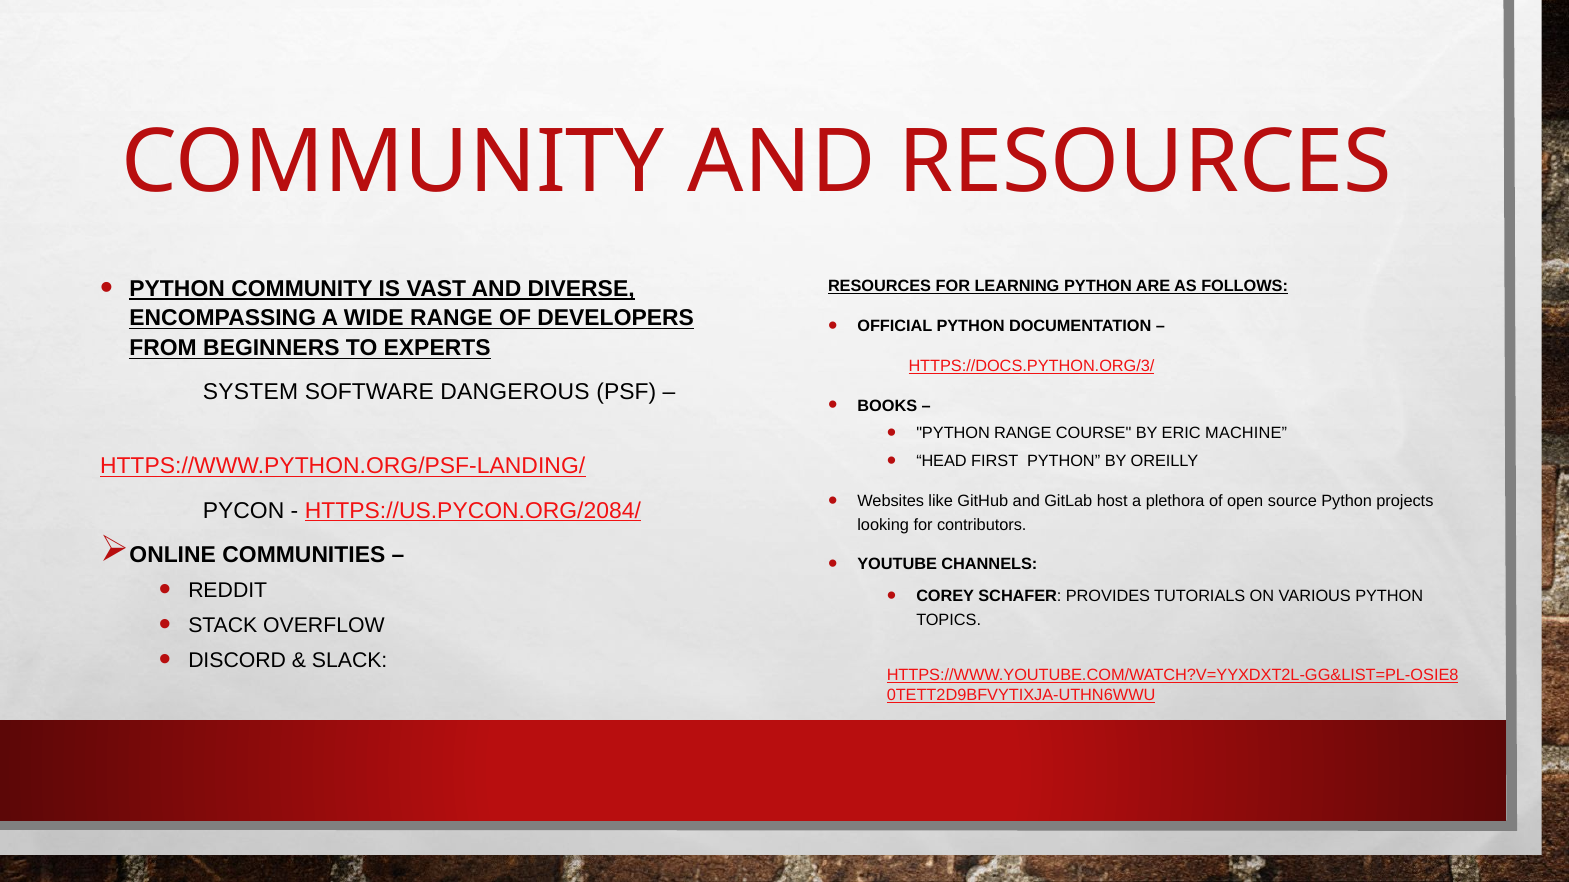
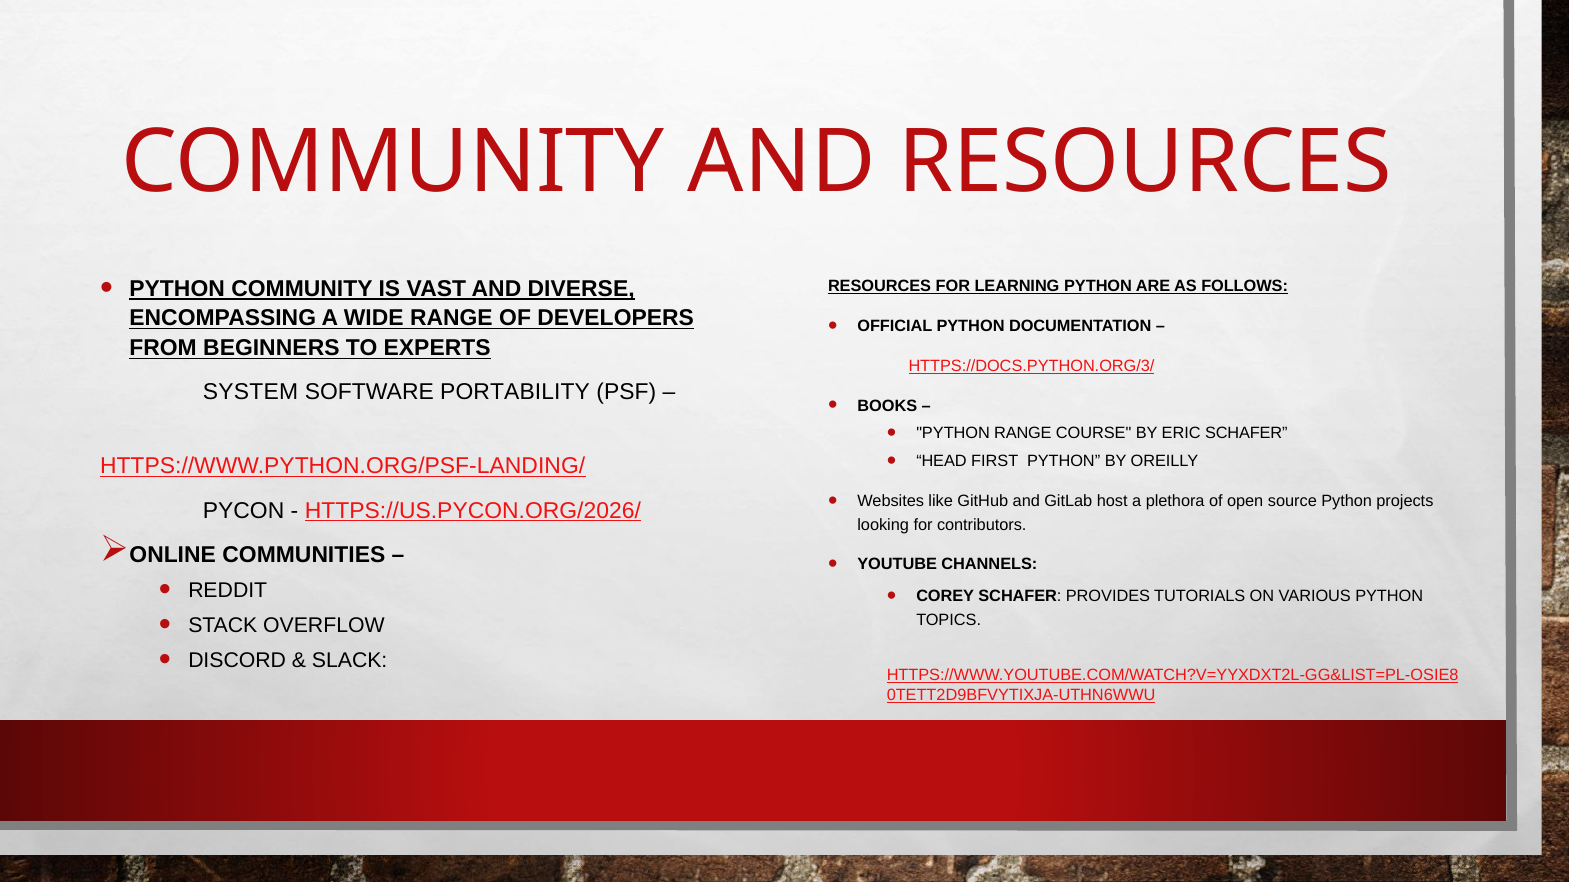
DANGEROUS: DANGEROUS -> PORTABILITY (515, 393)
ERIC MACHINE: MACHINE -> SCHAFER (1246, 434)
HTTPS://US.PYCON.ORG/2084/: HTTPS://US.PYCON.ORG/2084/ -> HTTPS://US.PYCON.ORG/2026/ (473, 511)
